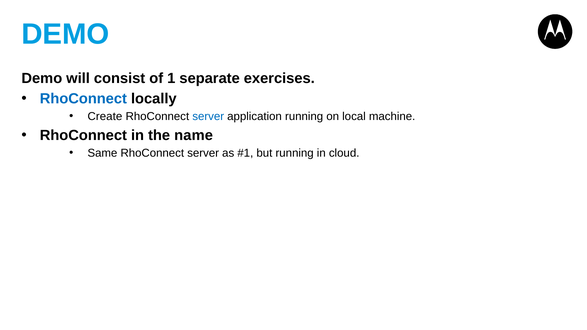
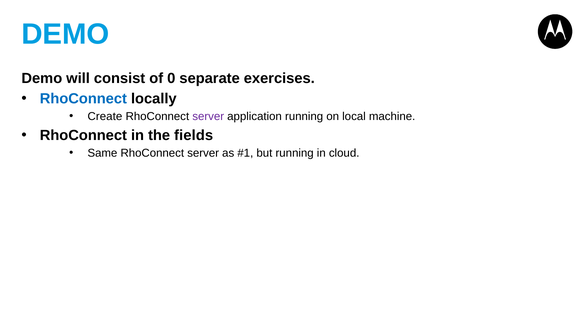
1: 1 -> 0 (171, 78)
server colour: blue -> purple (208, 117)
name: name -> fields (194, 135)
